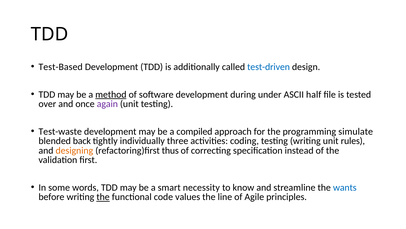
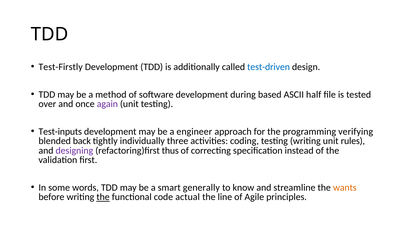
Test-Based: Test-Based -> Test-Firstly (61, 67)
method underline: present -> none (111, 94)
under: under -> based (270, 94)
Test-waste: Test-waste -> Test-inputs (60, 131)
compiled: compiled -> engineer (194, 131)
simulate: simulate -> verifying (356, 131)
designing colour: orange -> purple (74, 150)
necessity: necessity -> generally (201, 187)
wants colour: blue -> orange (345, 187)
values: values -> actual (188, 197)
